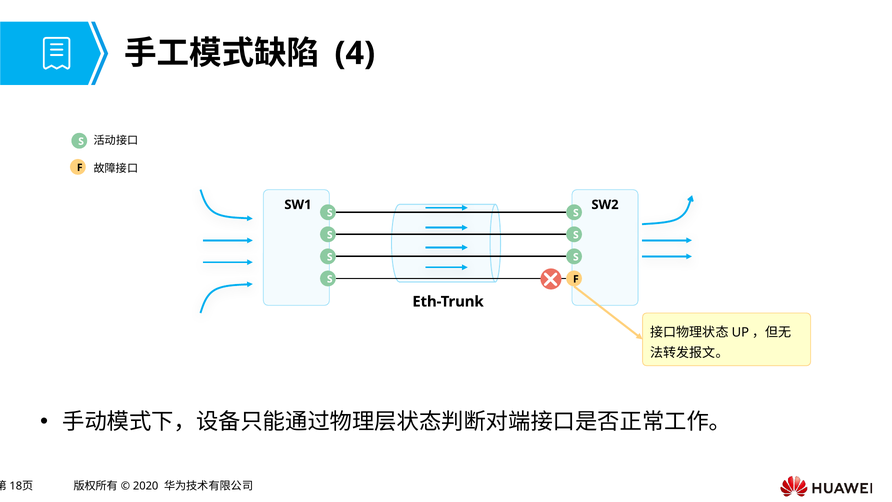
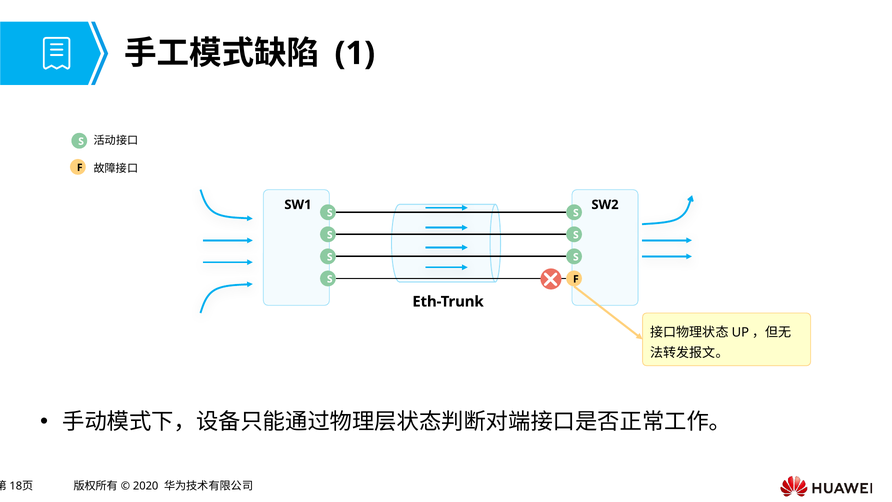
4: 4 -> 1 (355, 53)
